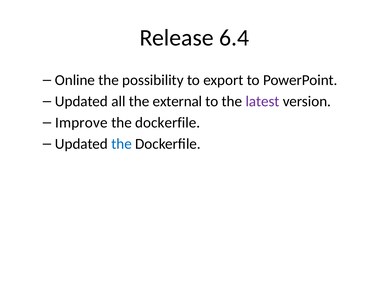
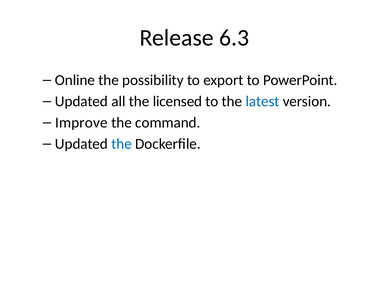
6.4: 6.4 -> 6.3 (234, 38)
external: external -> licensed (177, 101)
latest colour: purple -> blue (262, 101)
dockerfile: dockerfile -> command (168, 123)
